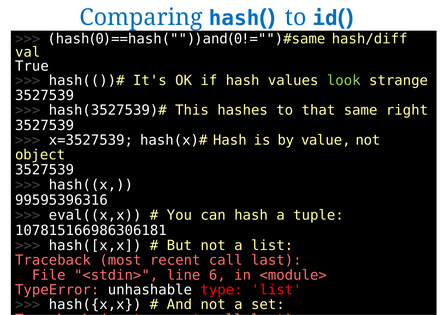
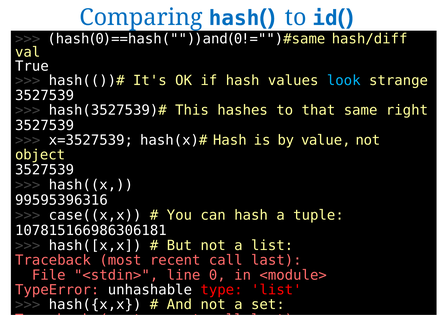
look colour: light green -> light blue (344, 81)
eval((x,x: eval((x,x -> case((x,x (95, 215)
6: 6 -> 0 (217, 275)
